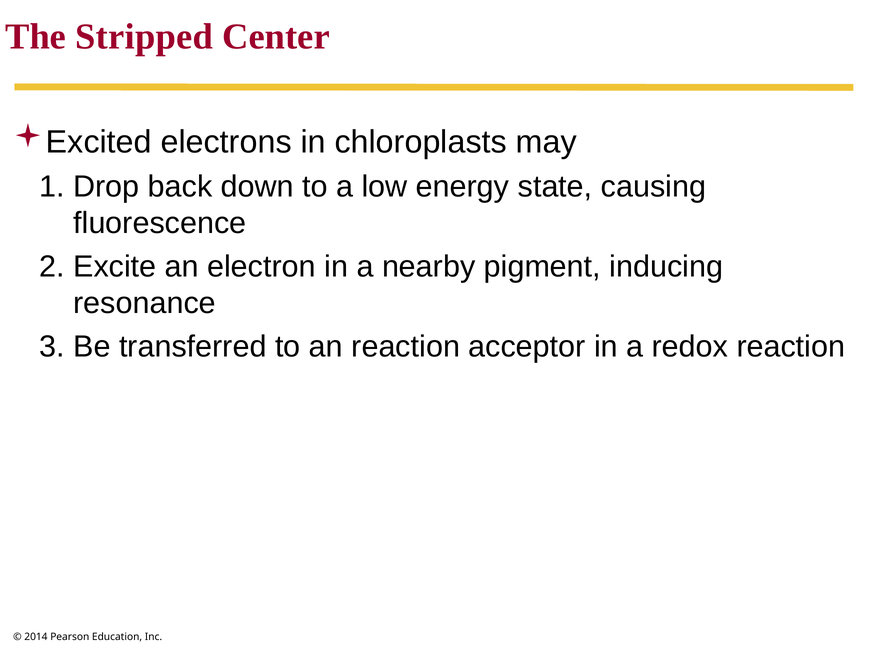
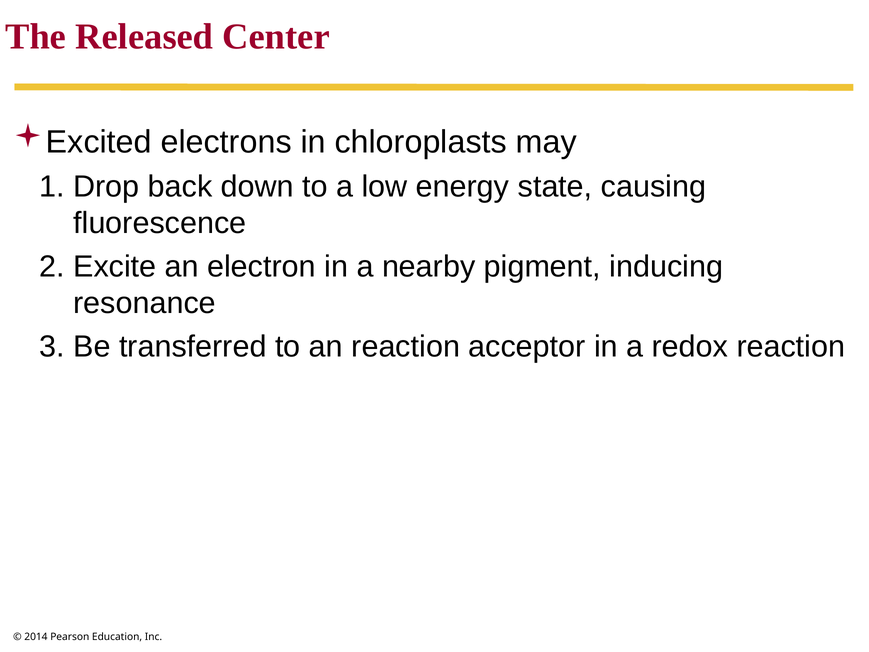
Stripped: Stripped -> Released (144, 37)
